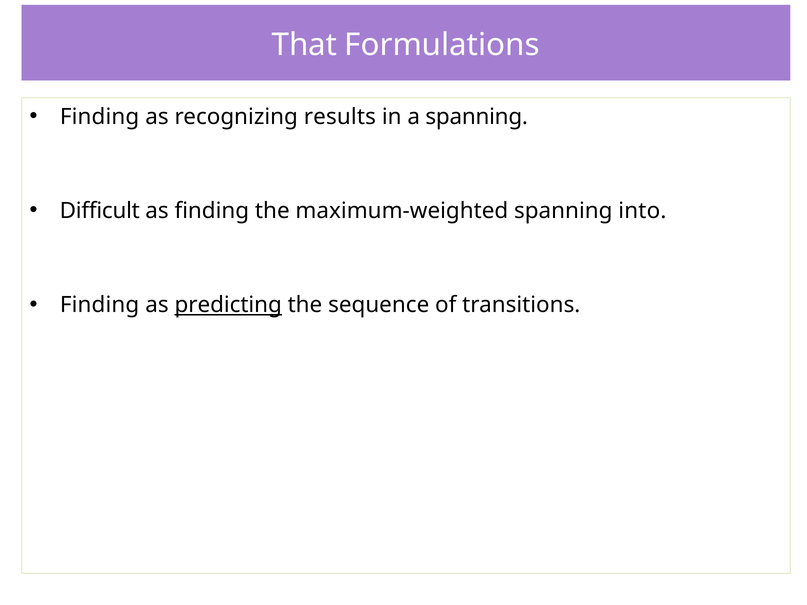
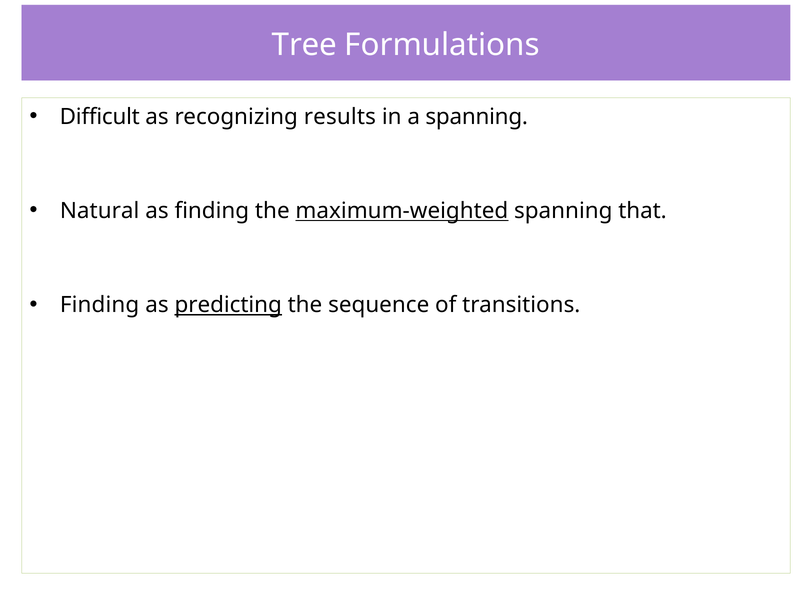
That: That -> Tree (304, 45)
Finding: Finding -> Difficult (100, 117)
Difficult: Difficult -> Natural (100, 211)
maximum-weighted underline: none -> present (402, 211)
into: into -> that (643, 211)
